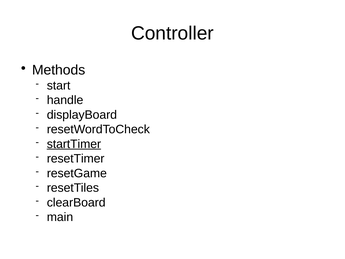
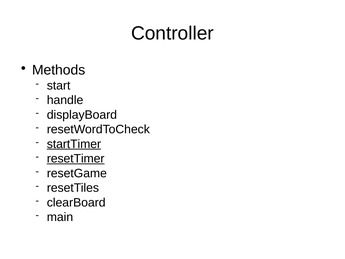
resetTimer underline: none -> present (76, 158)
